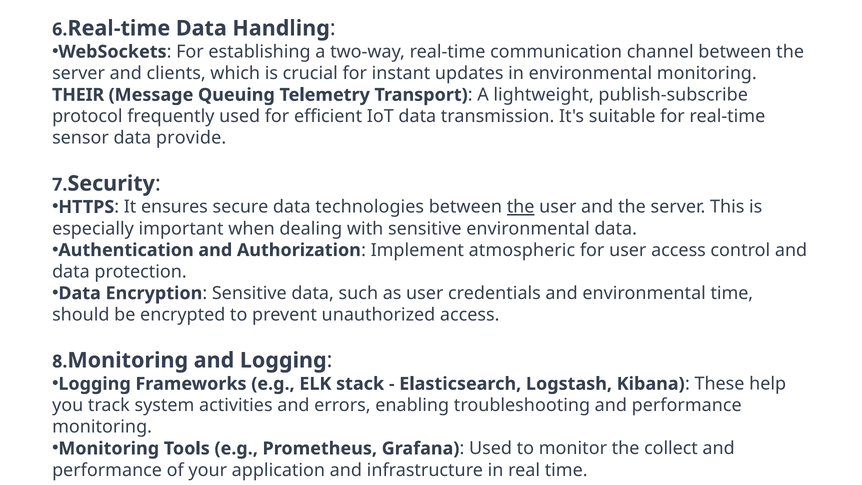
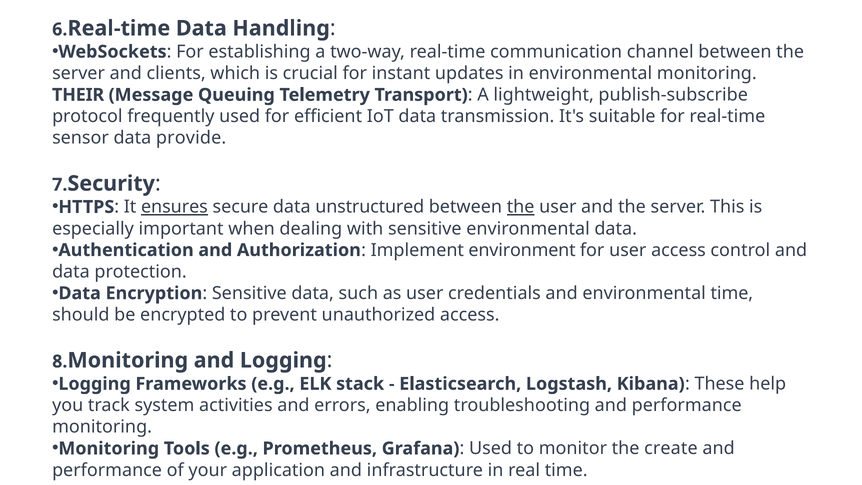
ensures underline: none -> present (174, 207)
technologies: technologies -> unstructured (370, 207)
atmospheric: atmospheric -> environment (522, 250)
collect: collect -> create (671, 448)
